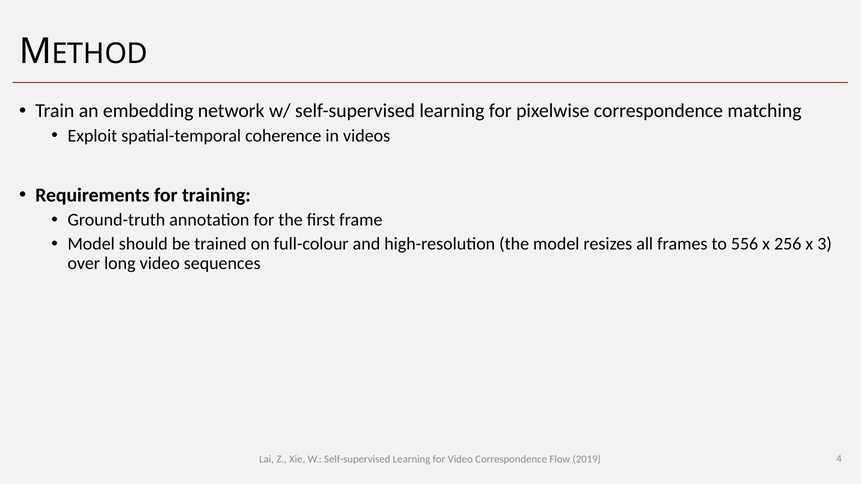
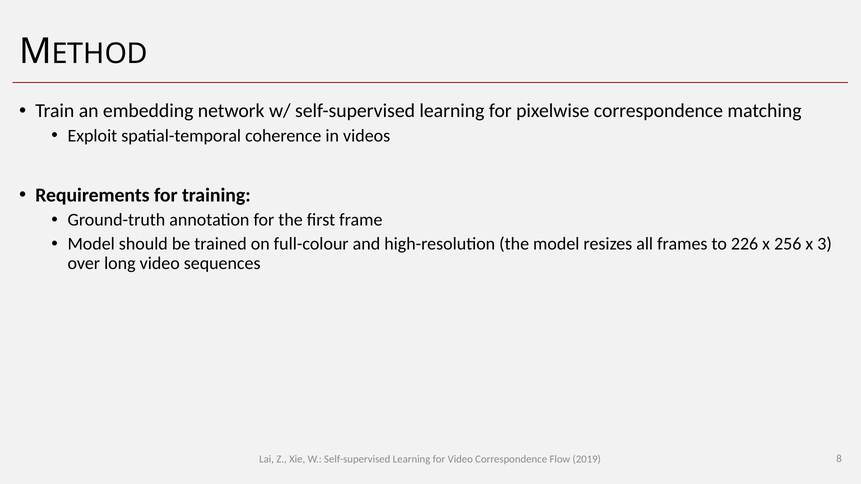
556: 556 -> 226 (745, 244)
4: 4 -> 8 (839, 459)
